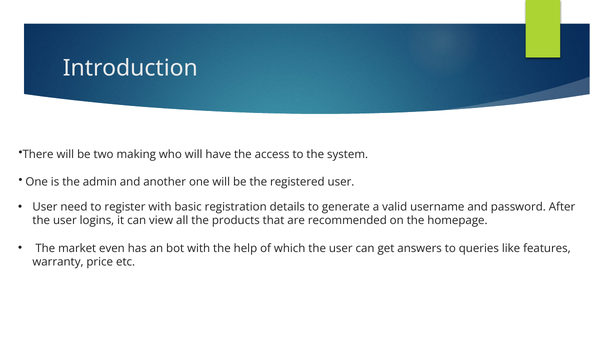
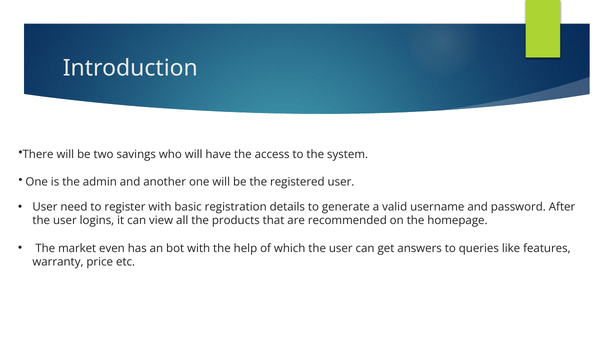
making: making -> savings (136, 155)
